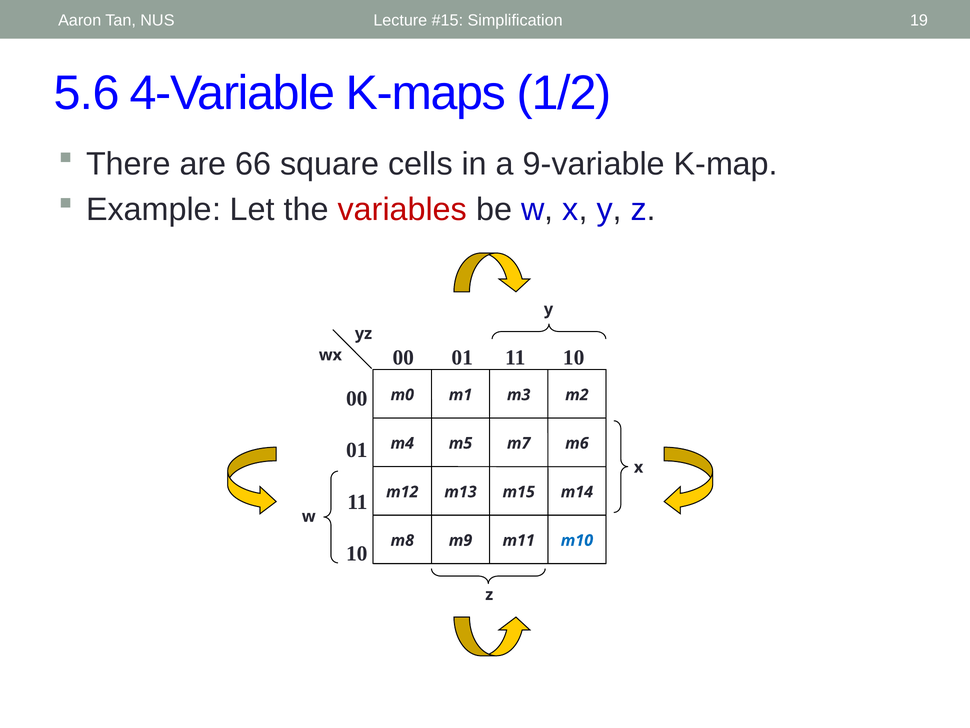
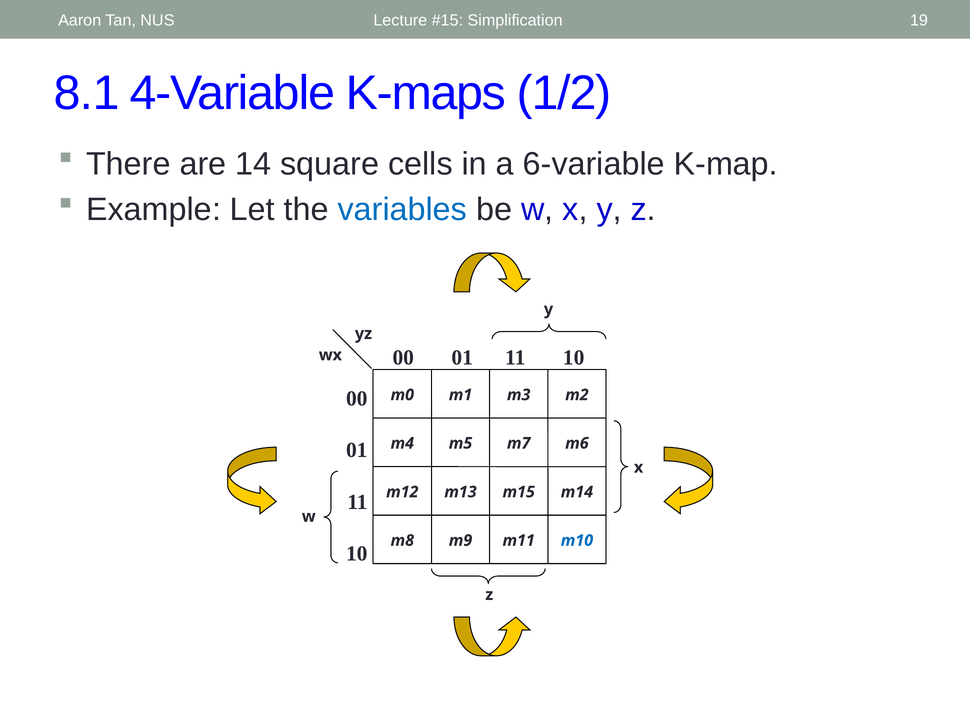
5.6: 5.6 -> 8.1 (87, 93)
66: 66 -> 14 (253, 164)
9-variable: 9-variable -> 6-variable (594, 164)
variables colour: red -> blue (402, 209)
